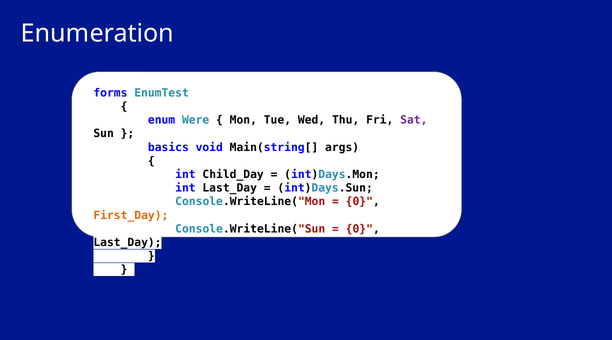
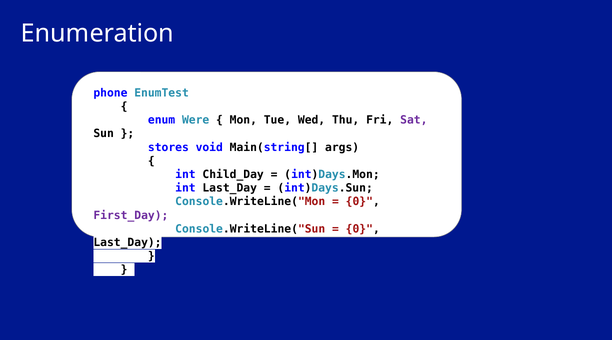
forms: forms -> phone (110, 93)
basics: basics -> stores (168, 147)
First_Day colour: orange -> purple (131, 215)
